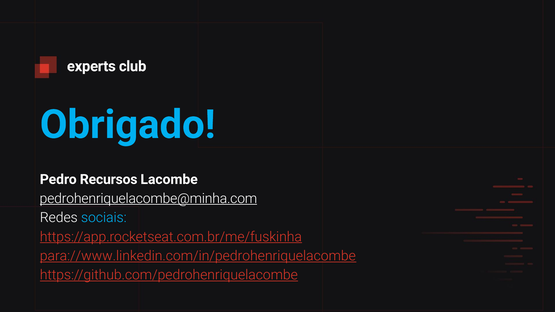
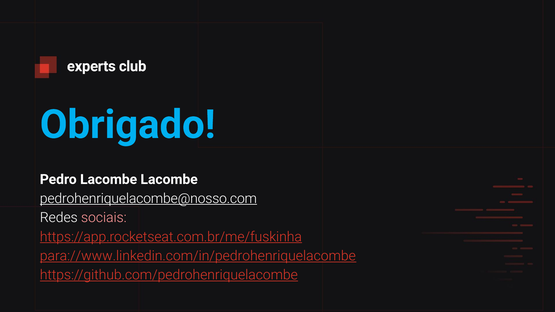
Pedro Recursos: Recursos -> Lacombe (109, 179)
pedrohenriquelacombe@minha.com: pedrohenriquelacombe@minha.com -> pedrohenriquelacombe@nosso.com (148, 199)
sociais colour: light blue -> pink (104, 218)
